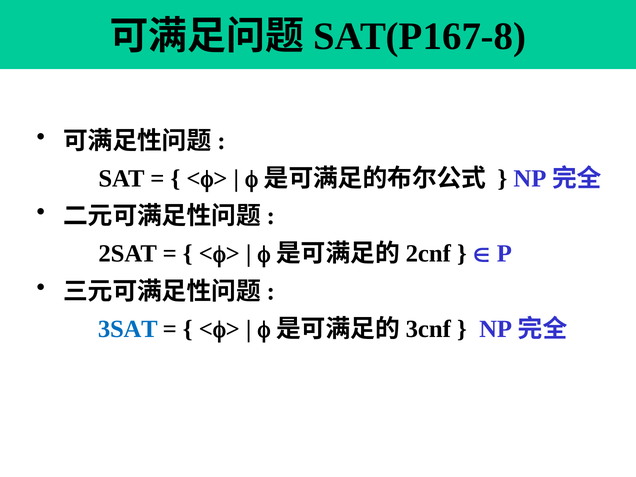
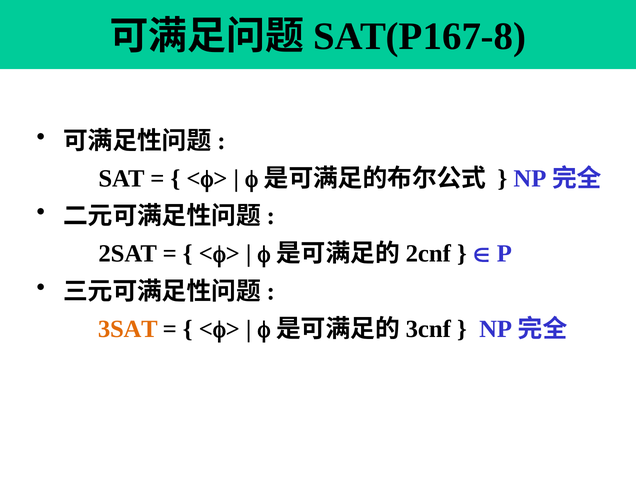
3SAT colour: blue -> orange (128, 329)
